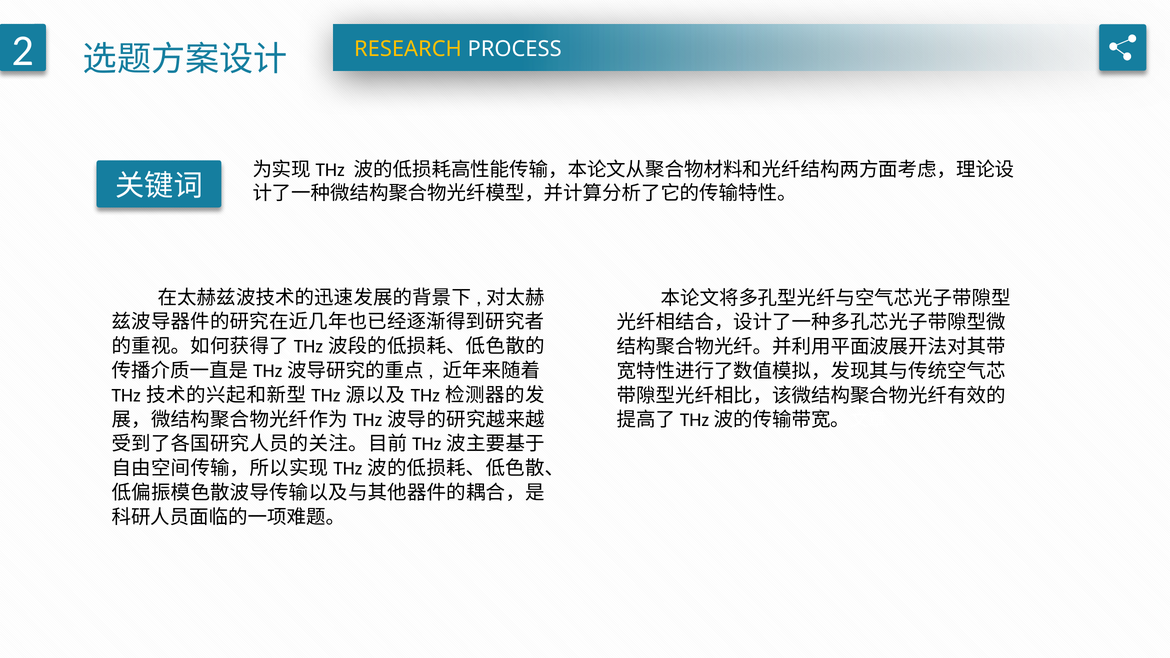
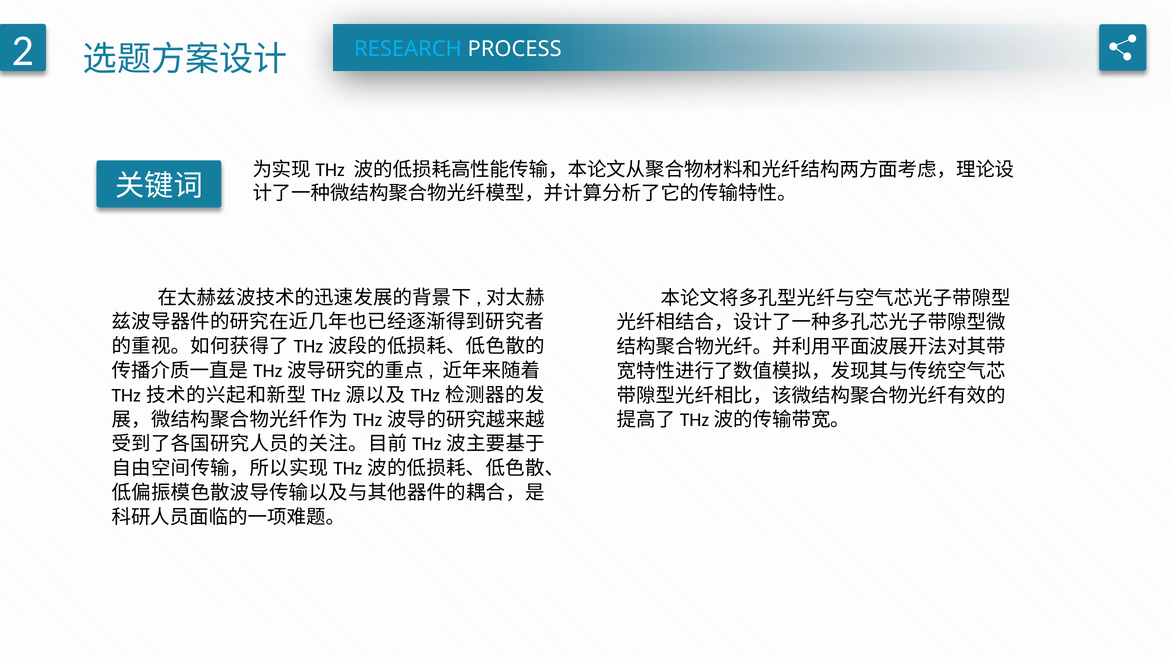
RESEARCH colour: yellow -> light blue (408, 49)
